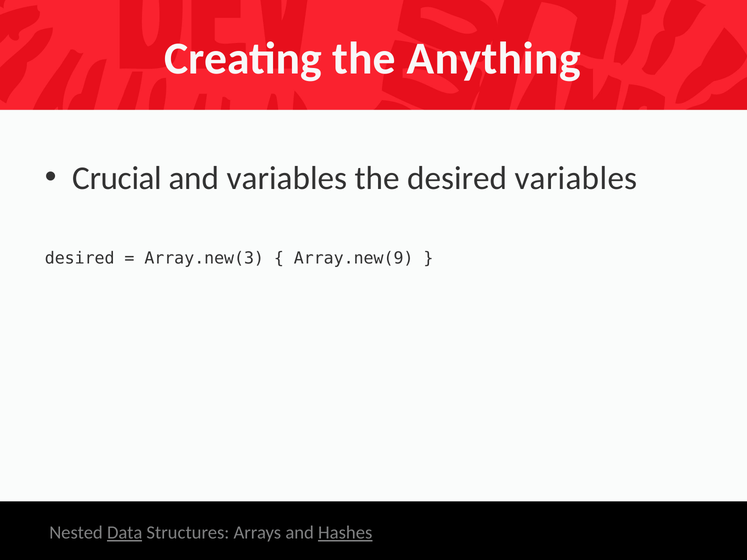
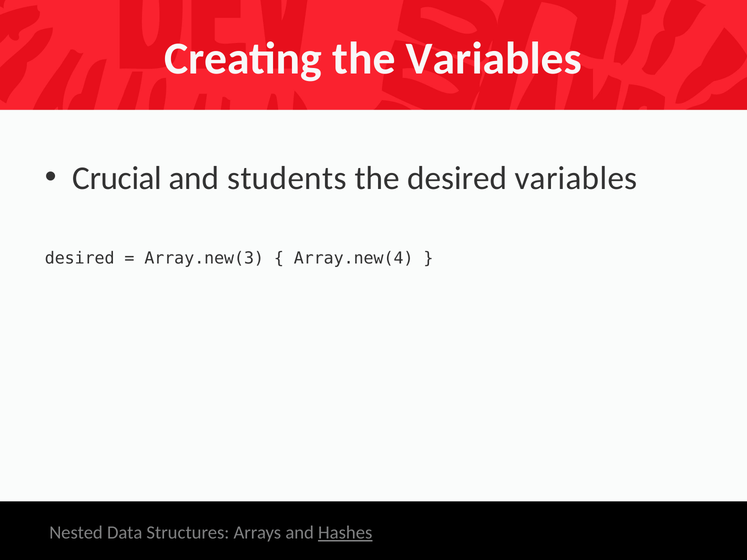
the Anything: Anything -> Variables (494, 58)
and variables: variables -> students (287, 178)
Array.new(9: Array.new(9 -> Array.new(4 (354, 258)
Data underline: present -> none (125, 533)
